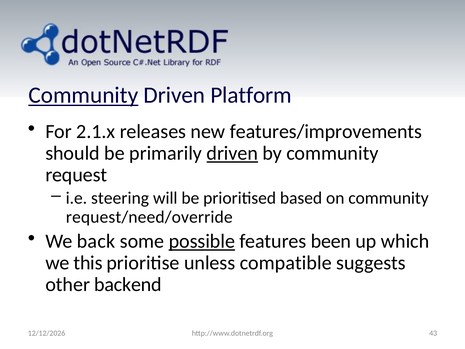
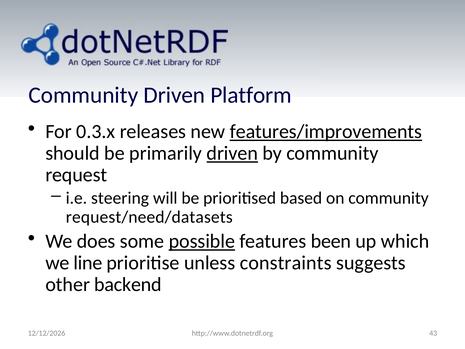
Community underline: present -> none (83, 95)
2.1.x: 2.1.x -> 0.3.x (96, 132)
features/improvements underline: none -> present (326, 132)
request/need/override: request/need/override -> request/need/datasets (149, 217)
back: back -> does (96, 241)
this: this -> line (88, 263)
compatible: compatible -> constraints (286, 263)
